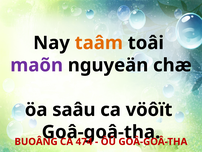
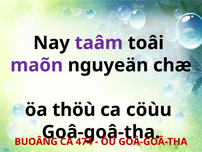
taâm colour: orange -> purple (99, 43)
saâu: saâu -> thöù (74, 109)
vöôït: vöôït -> cöùu (149, 109)
